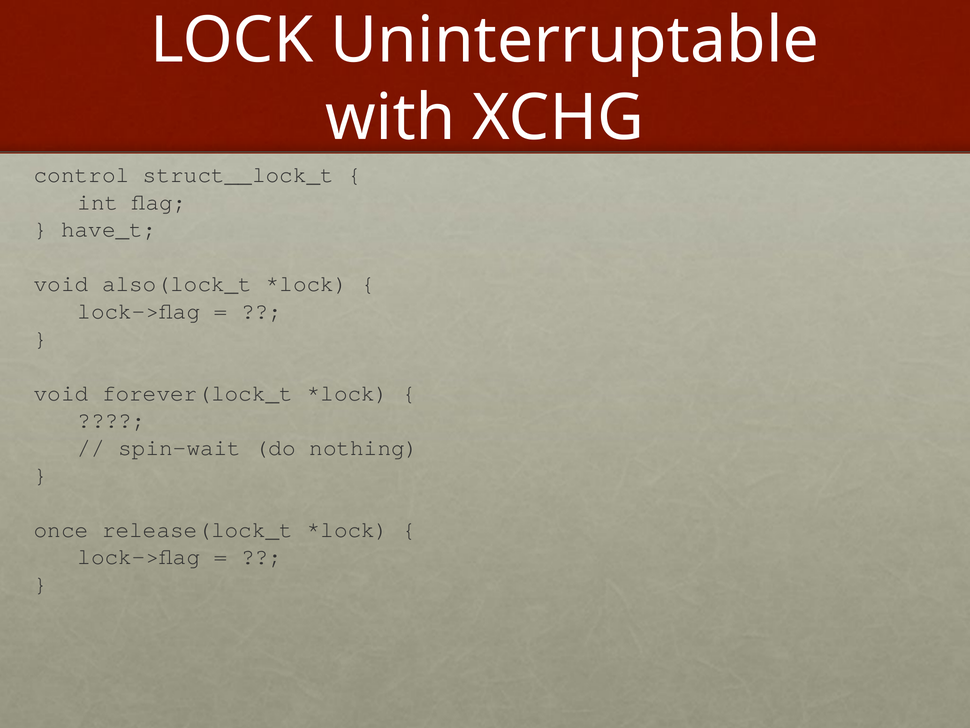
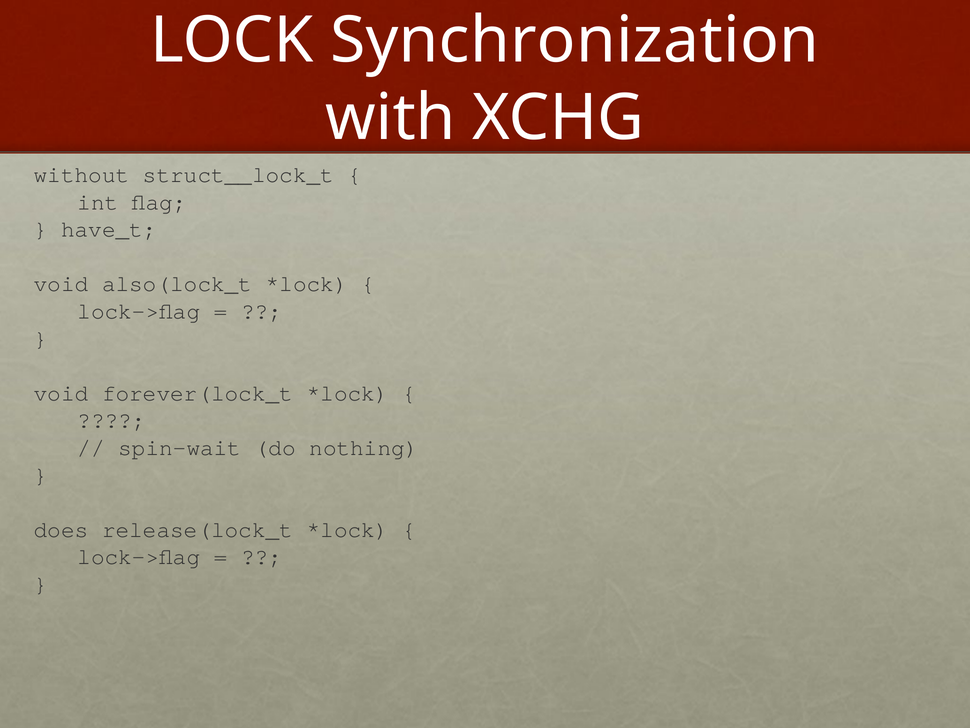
Uninterruptable: Uninterruptable -> Synchronization (575, 41)
control: control -> without (82, 175)
once: once -> does (61, 529)
